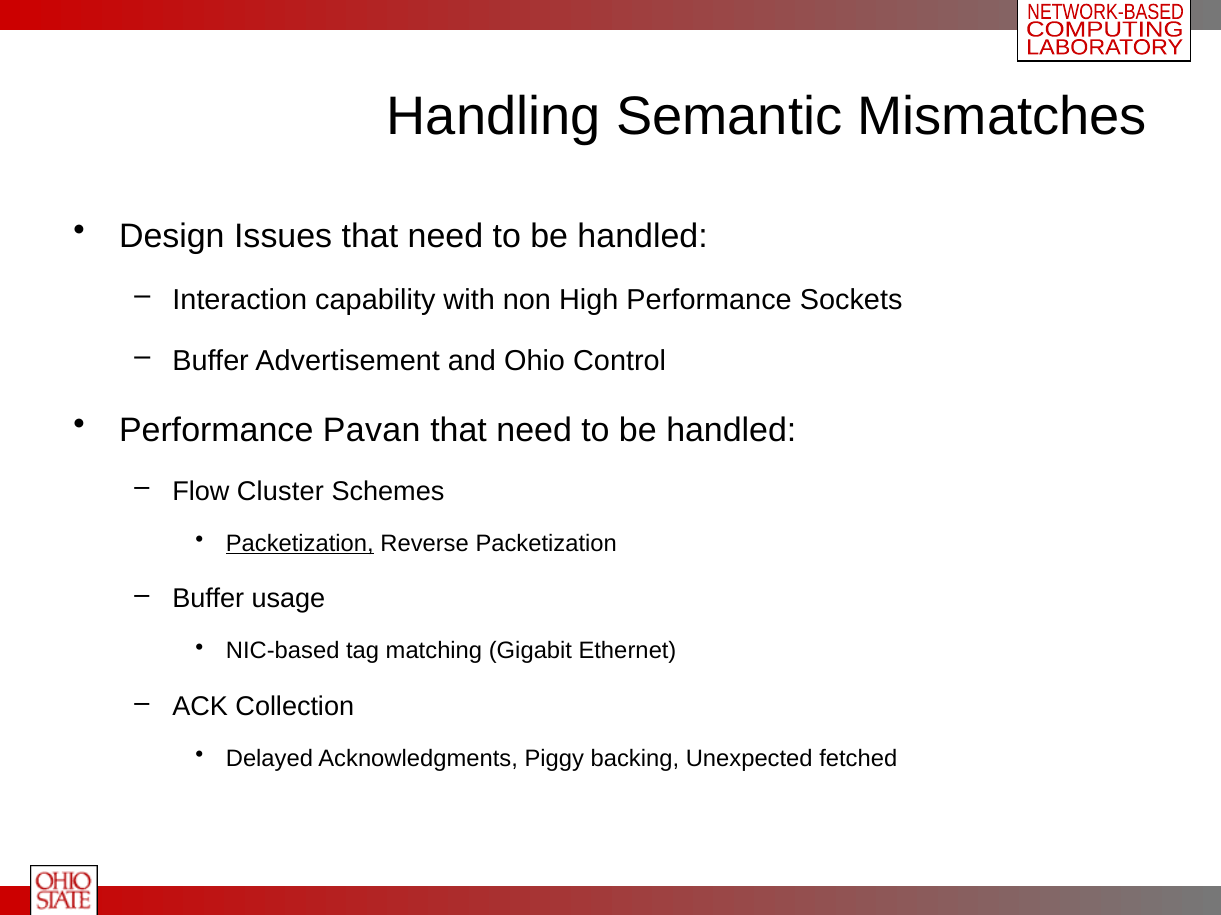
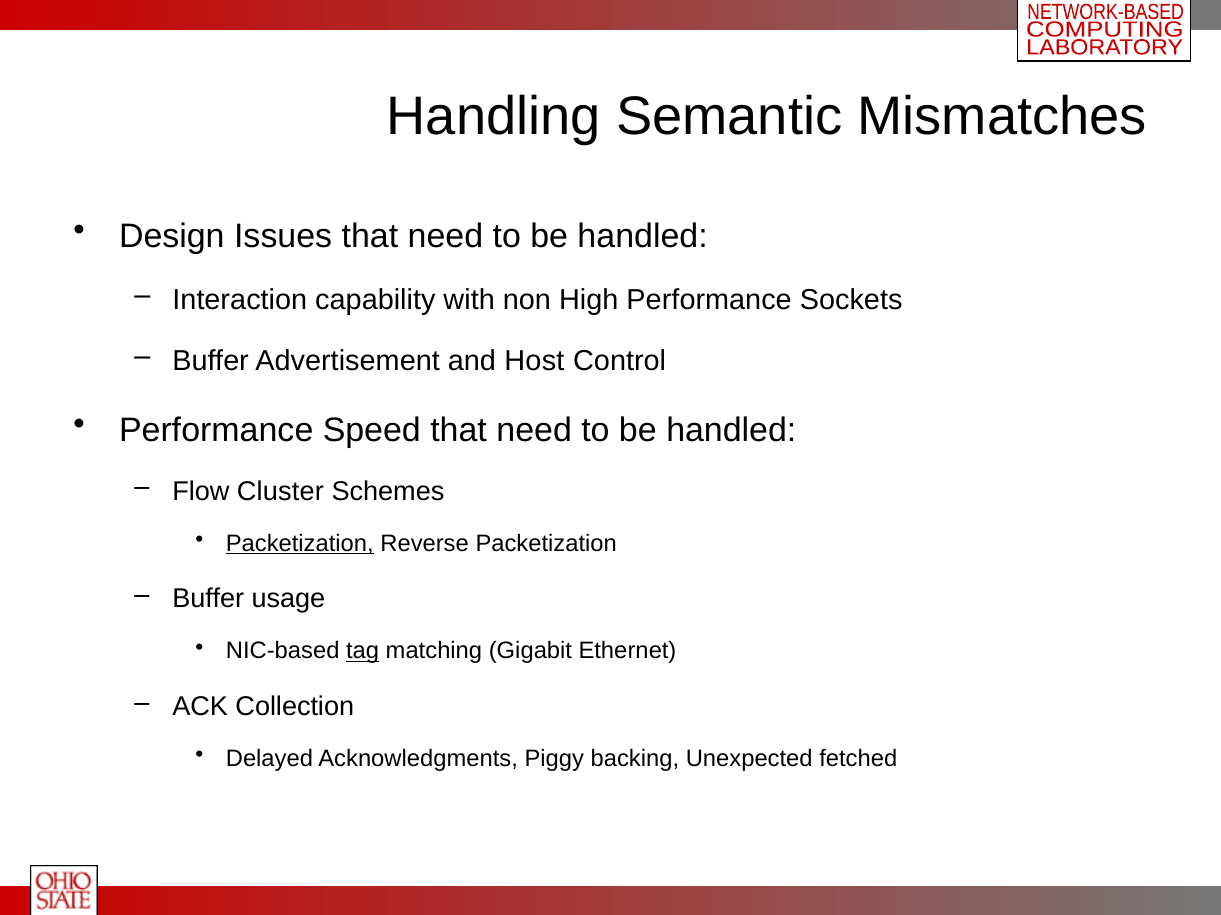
Ohio: Ohio -> Host (534, 361)
Pavan: Pavan -> Speed (372, 431)
tag underline: none -> present (363, 652)
